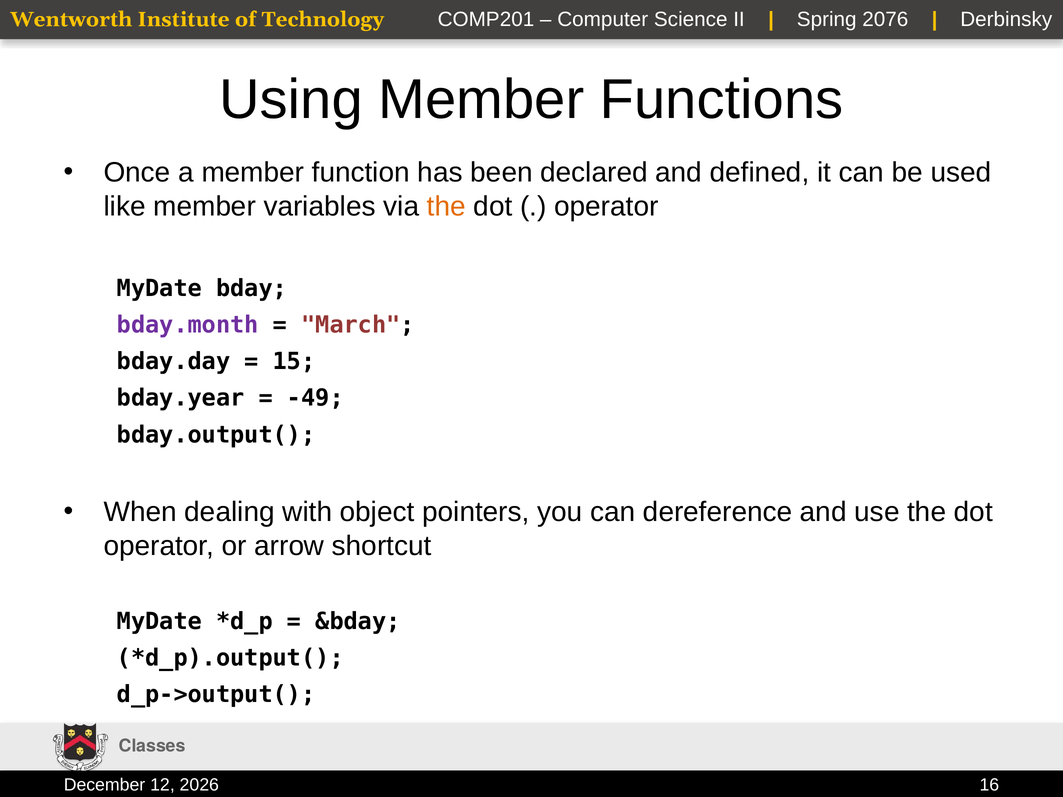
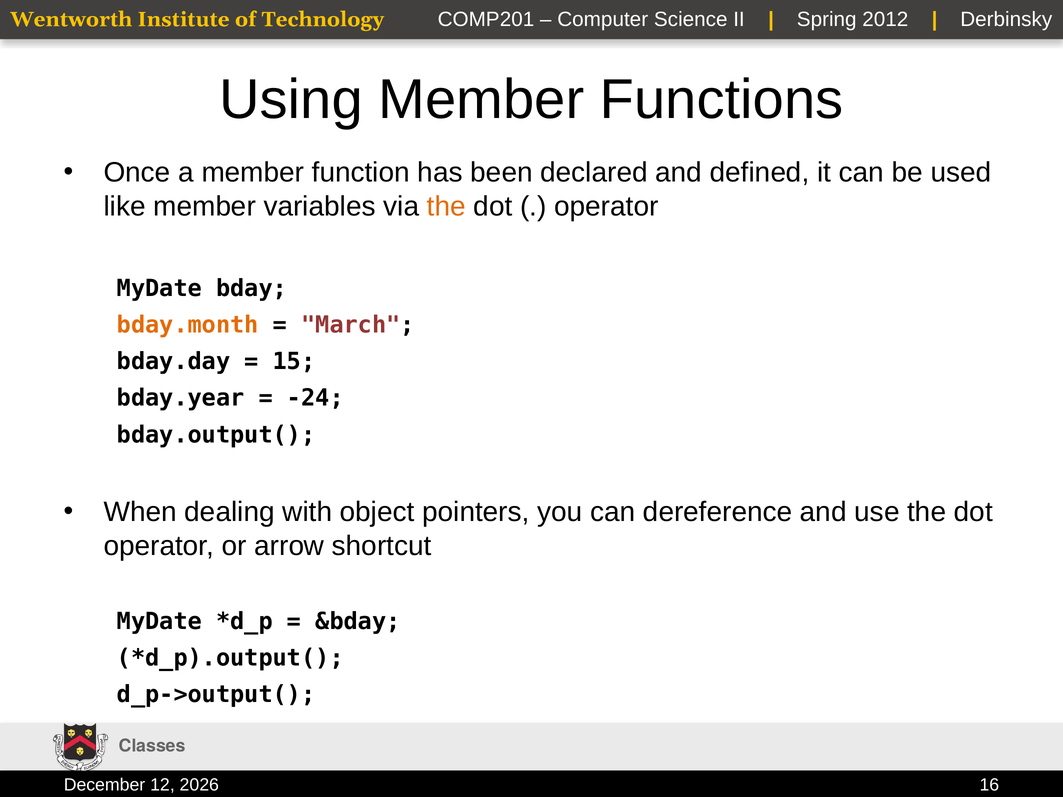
2076: 2076 -> 2012 (885, 19)
bday.month colour: purple -> orange (188, 325)
-49: -49 -> -24 (315, 398)
